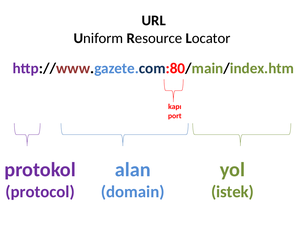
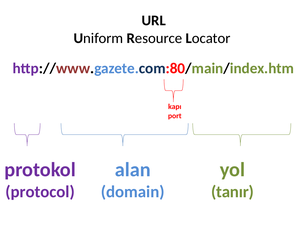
istek: istek -> tanır (232, 192)
